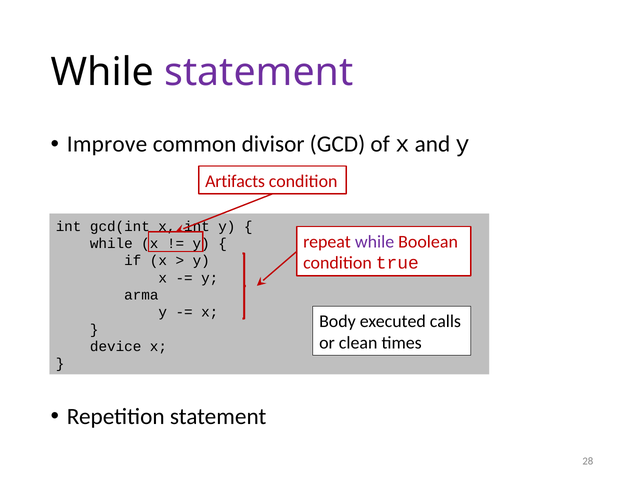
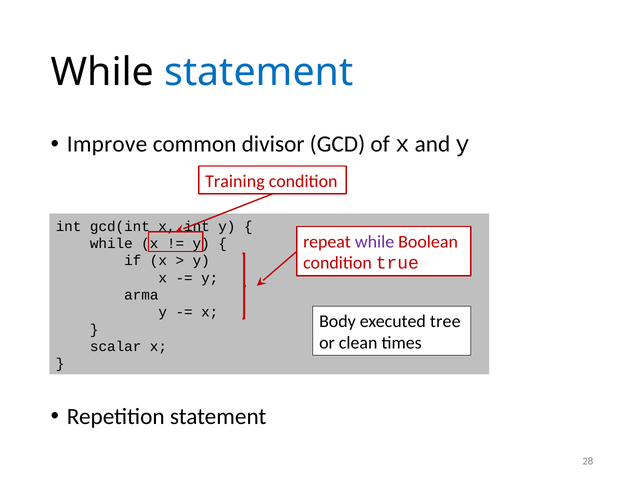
statement colour: purple -> blue (259, 72)
Artifacts: Artifacts -> Training (235, 181)
calls: calls -> tree (445, 321)
device: device -> scalar (116, 346)
